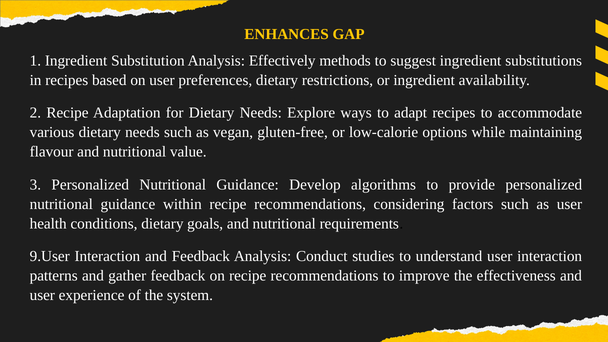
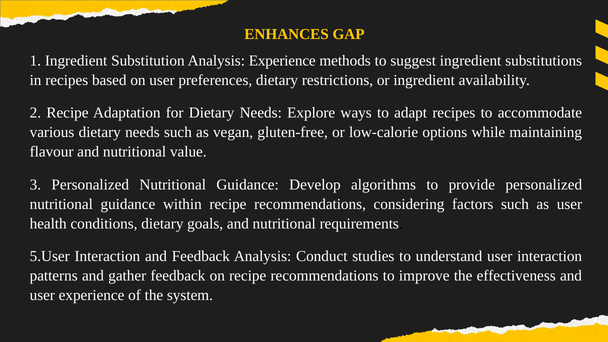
Analysis Effectively: Effectively -> Experience (282, 61)
9.User: 9.User -> 5.User (50, 256)
